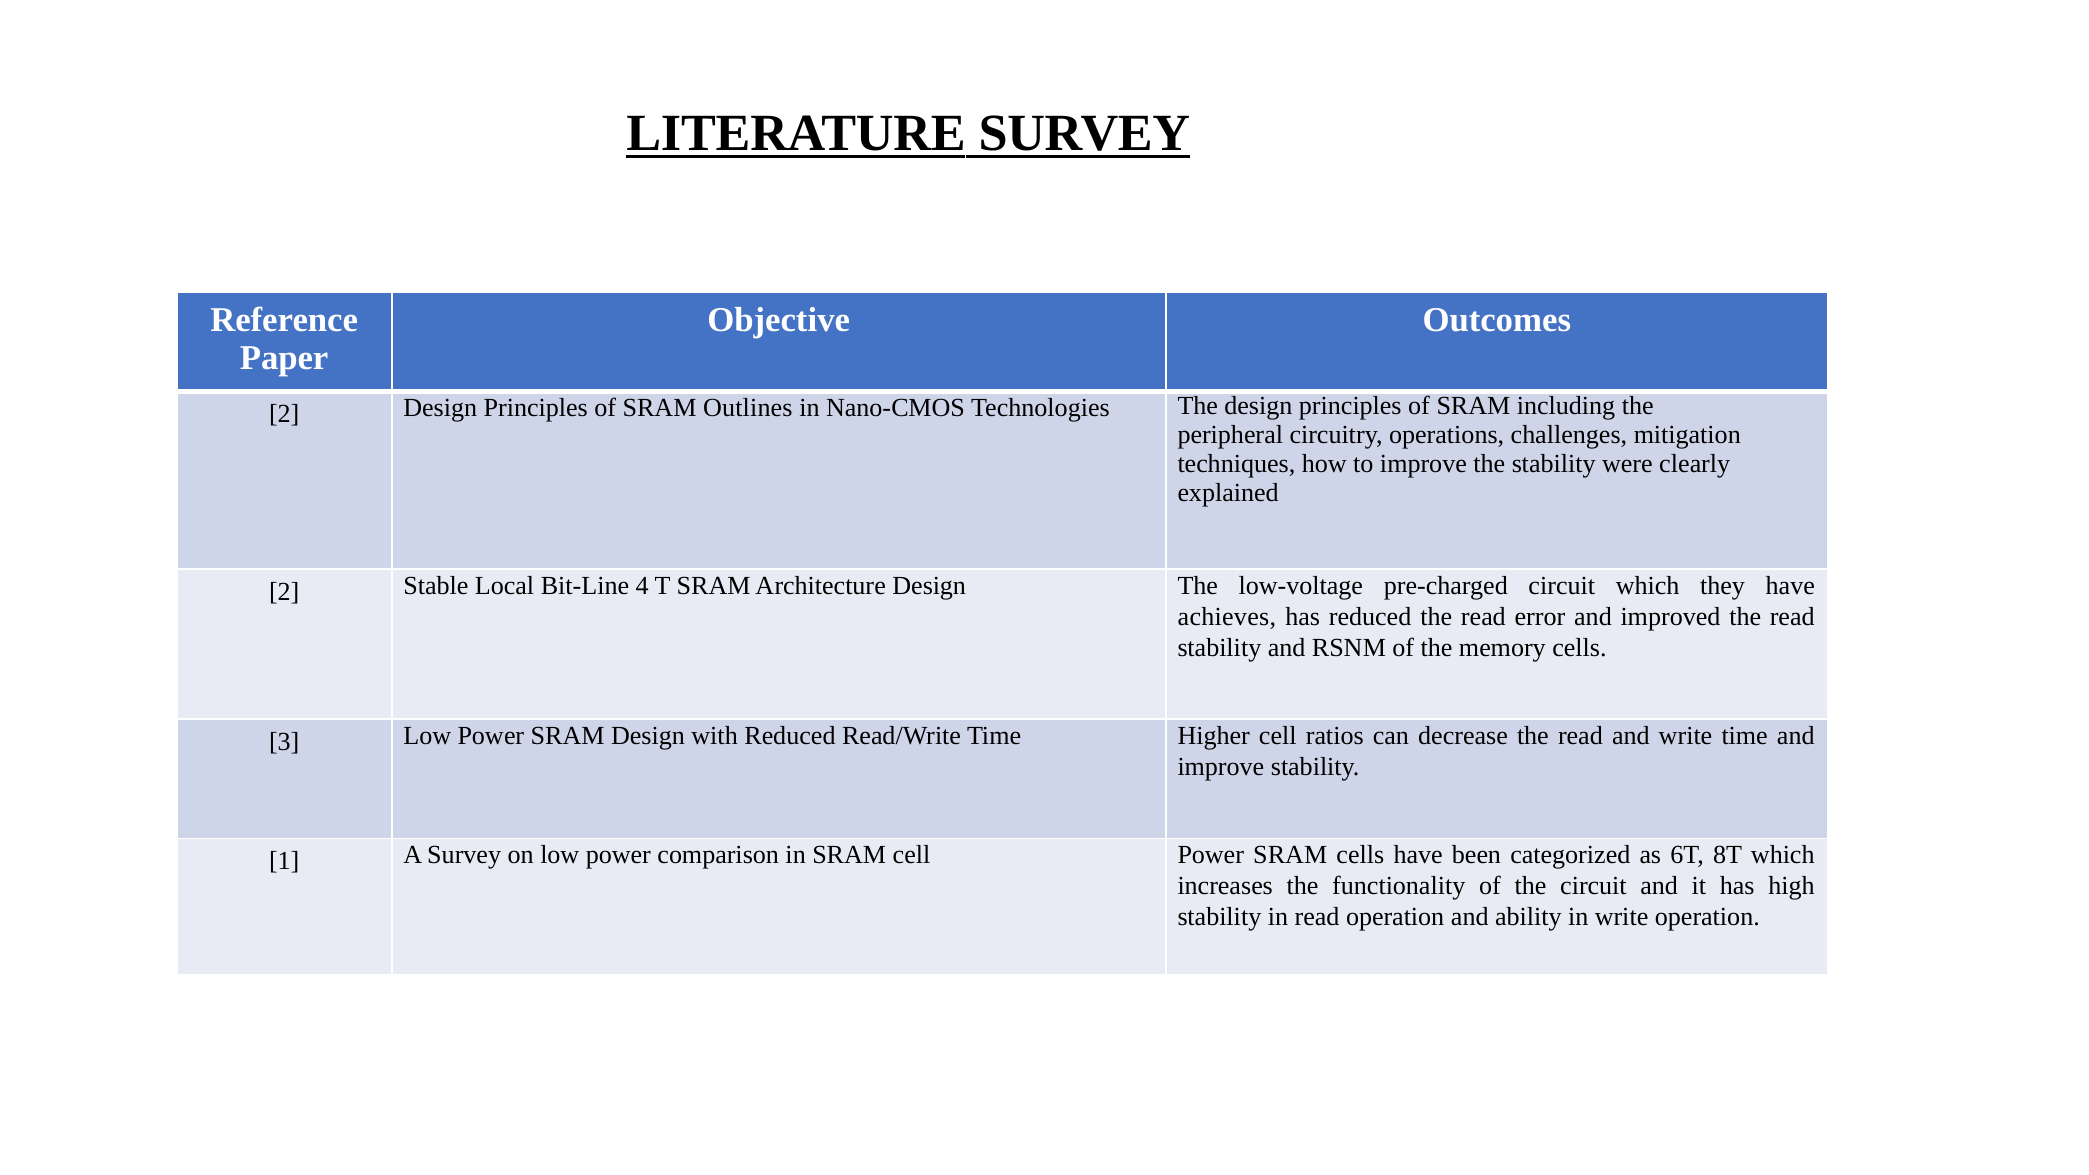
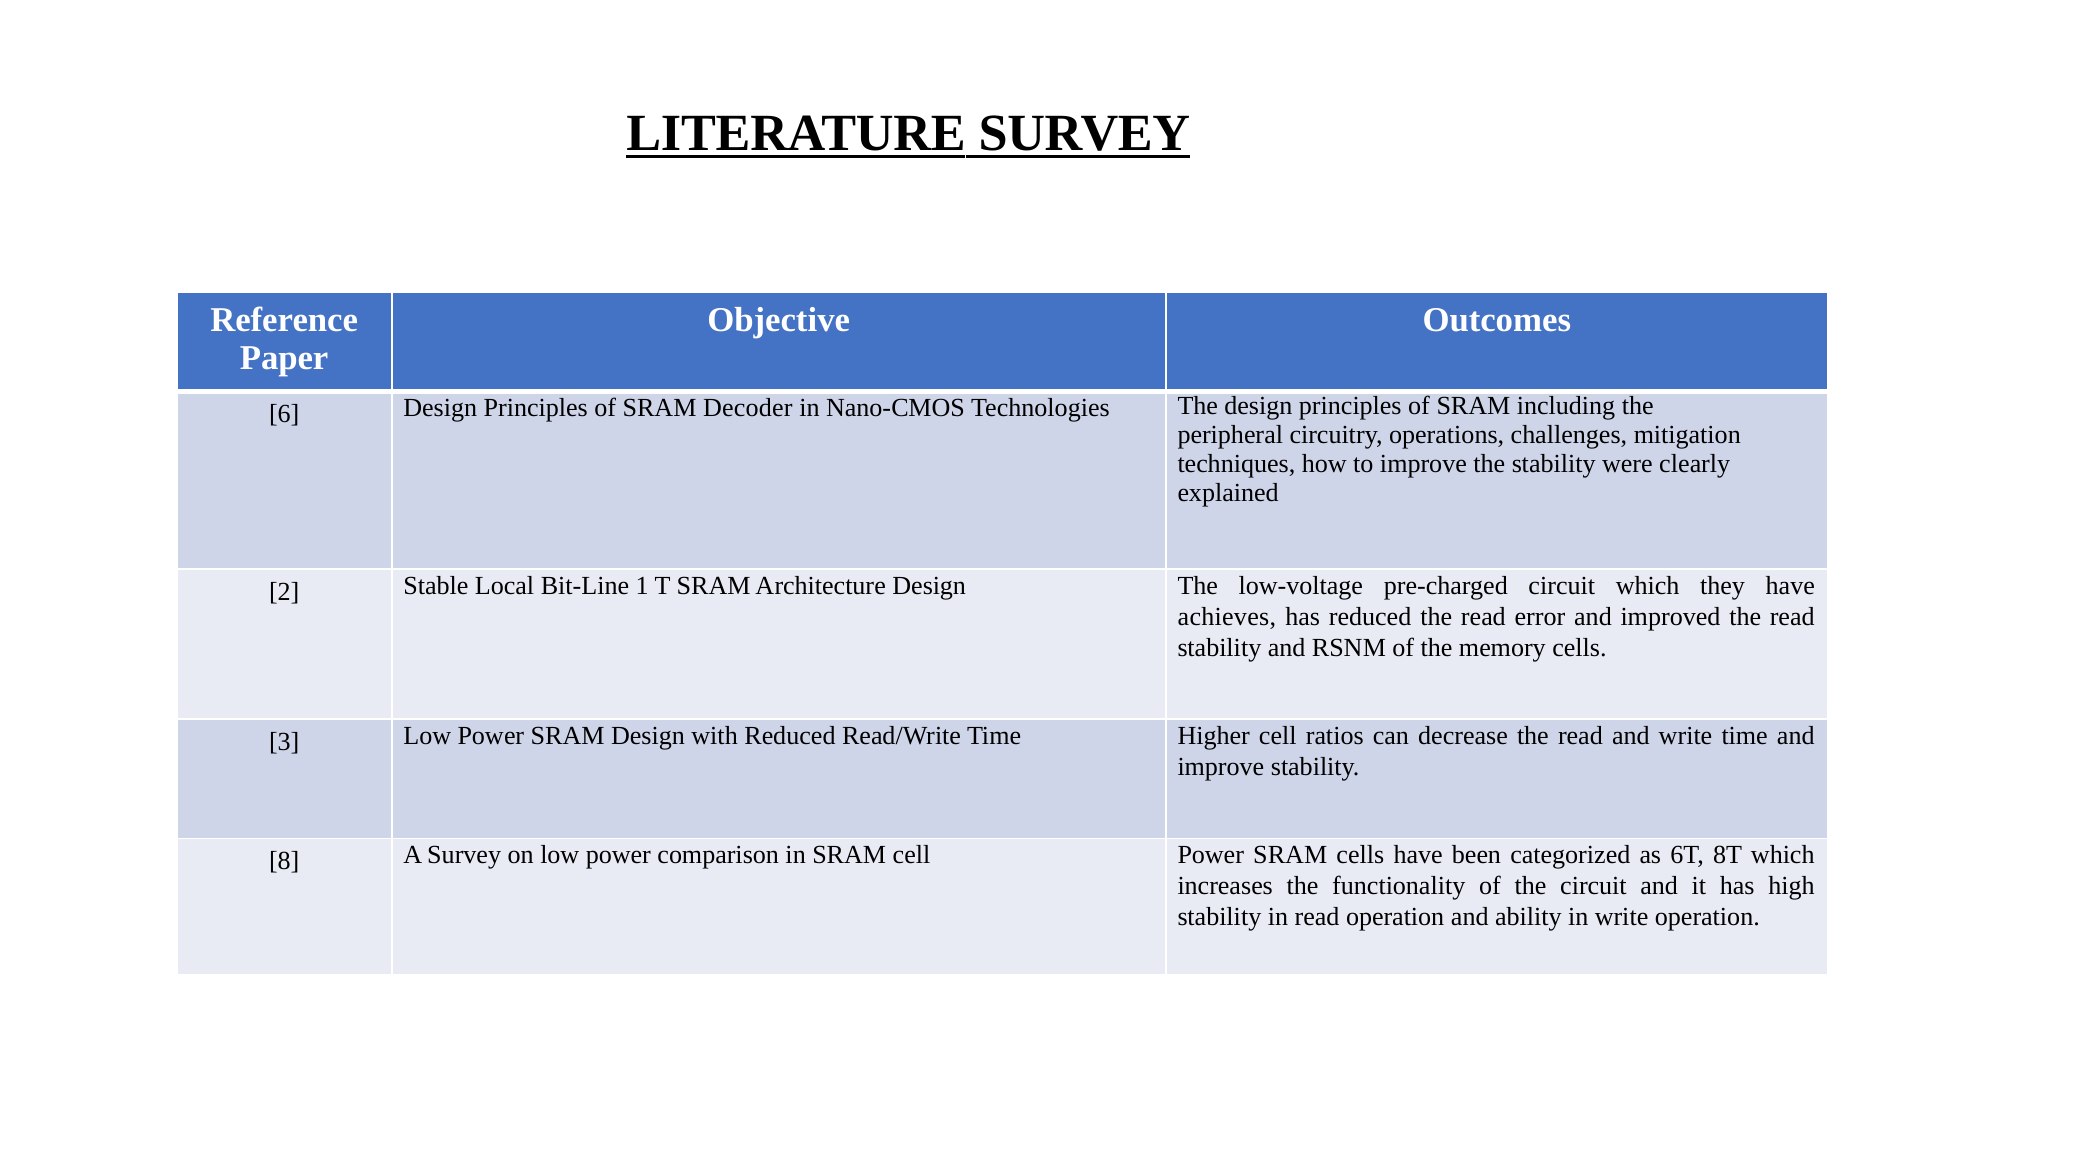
2: 2 -> 6 (284, 414)
Outlines: Outlines -> Decoder (748, 408)
4: 4 -> 1 (642, 586)
1: 1 -> 8 (284, 861)
